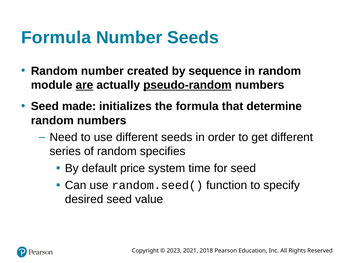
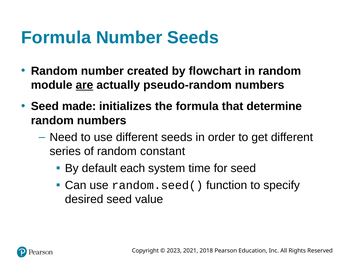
sequence: sequence -> flowchart (215, 71)
pseudo-random underline: present -> none (187, 85)
specifies: specifies -> constant (163, 152)
price: price -> each (133, 169)
